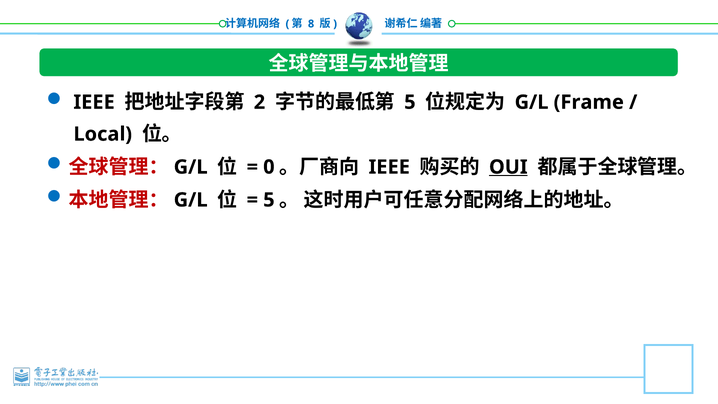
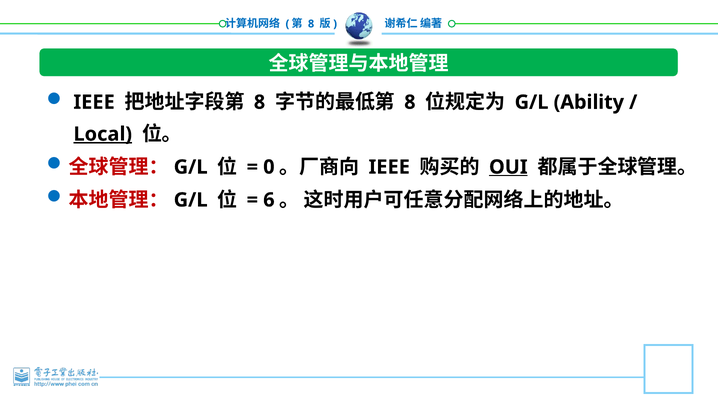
2: 2 -> 8 (259, 102)
5: 5 -> 8 (410, 102)
Frame: Frame -> Ability (589, 102)
Local underline: none -> present (103, 134)
5: 5 -> 6 (269, 200)
